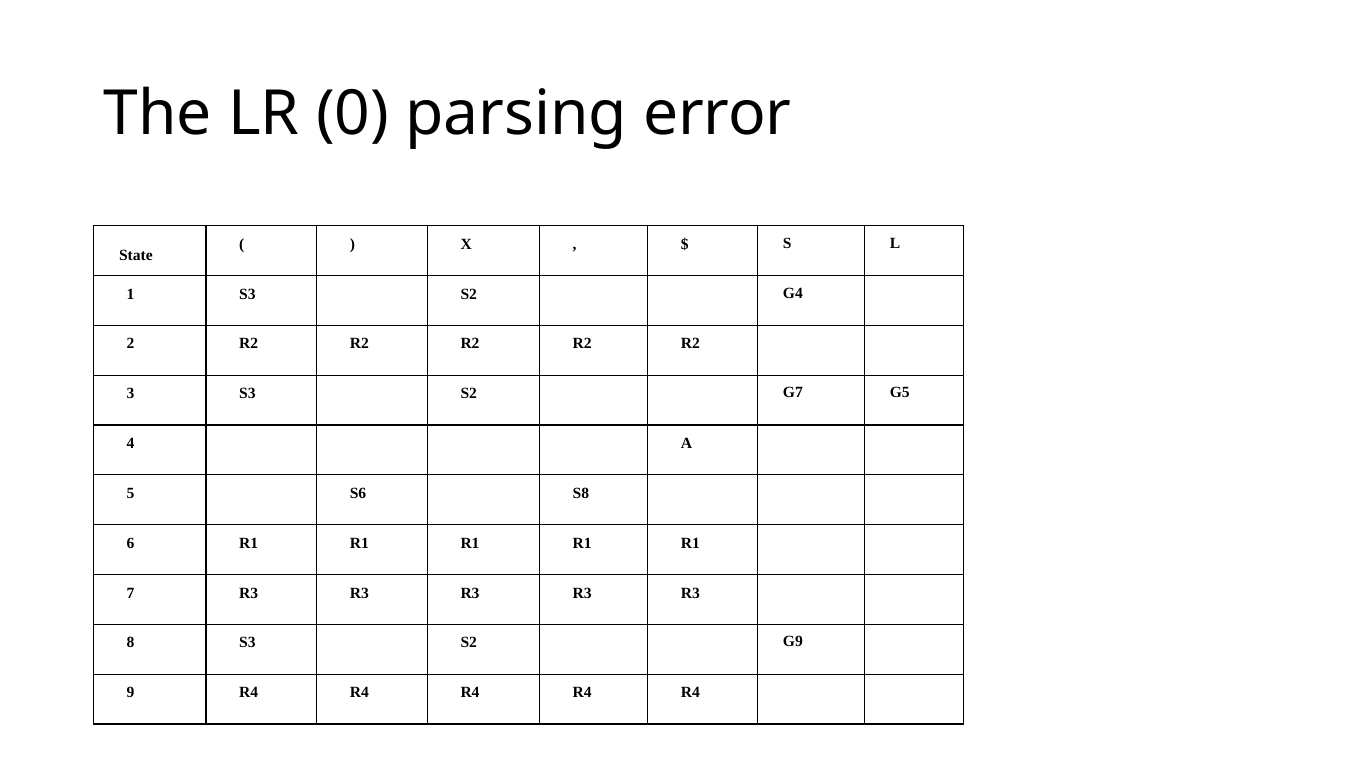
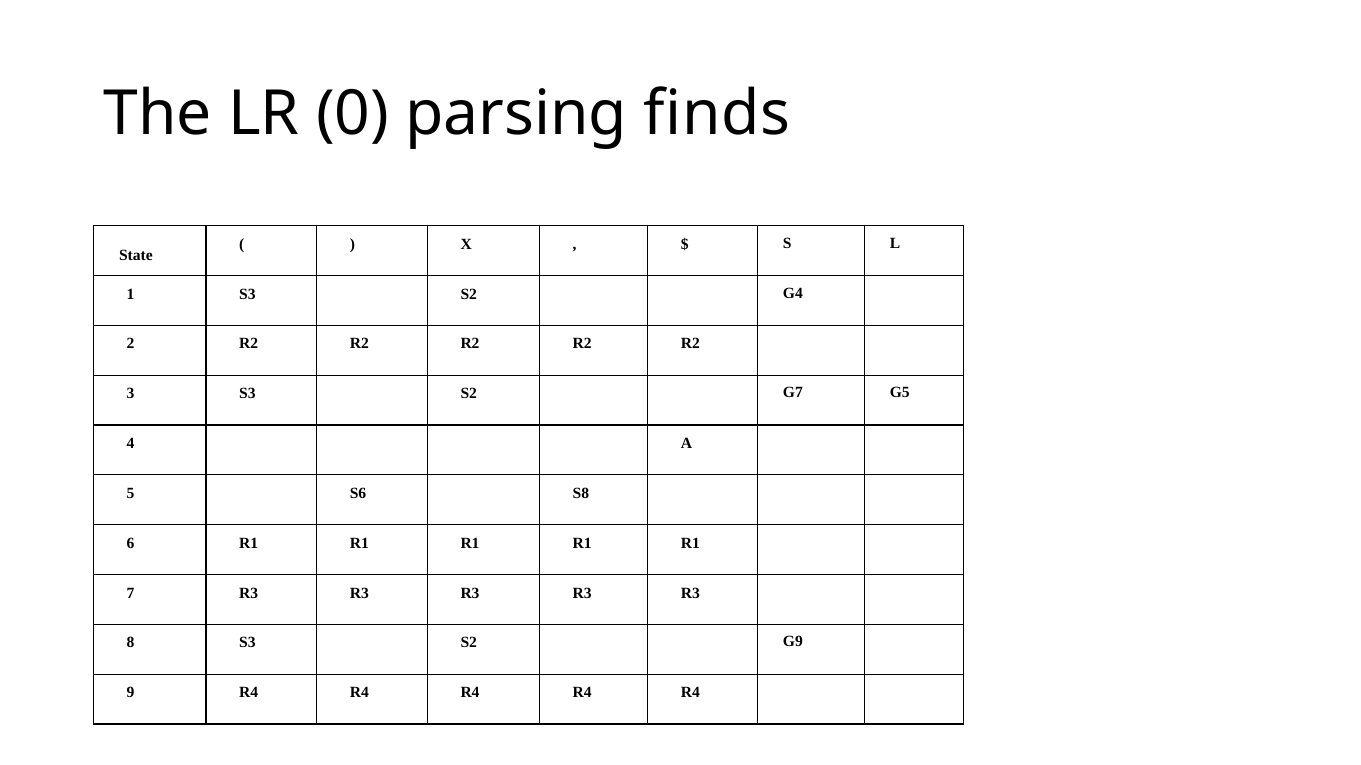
error: error -> finds (717, 114)
